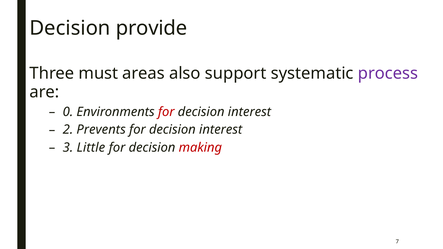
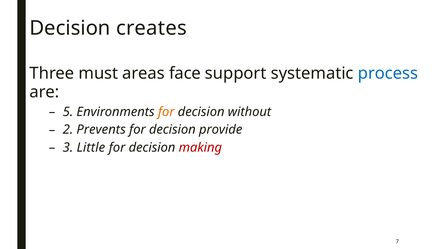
provide: provide -> creates (151, 28)
also: also -> face (185, 73)
process colour: purple -> blue (388, 73)
0: 0 -> 5 (68, 112)
for colour: red -> orange (166, 112)
interest: interest -> without (249, 112)
interest: interest -> provide (221, 130)
